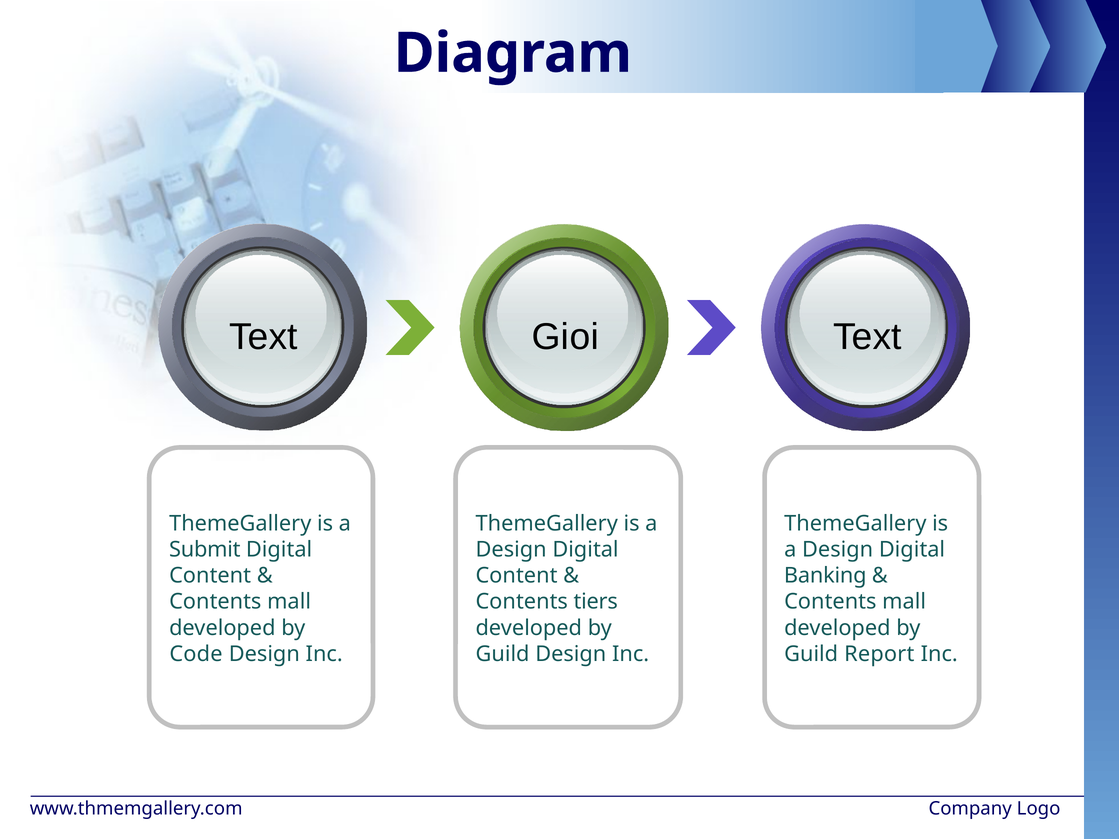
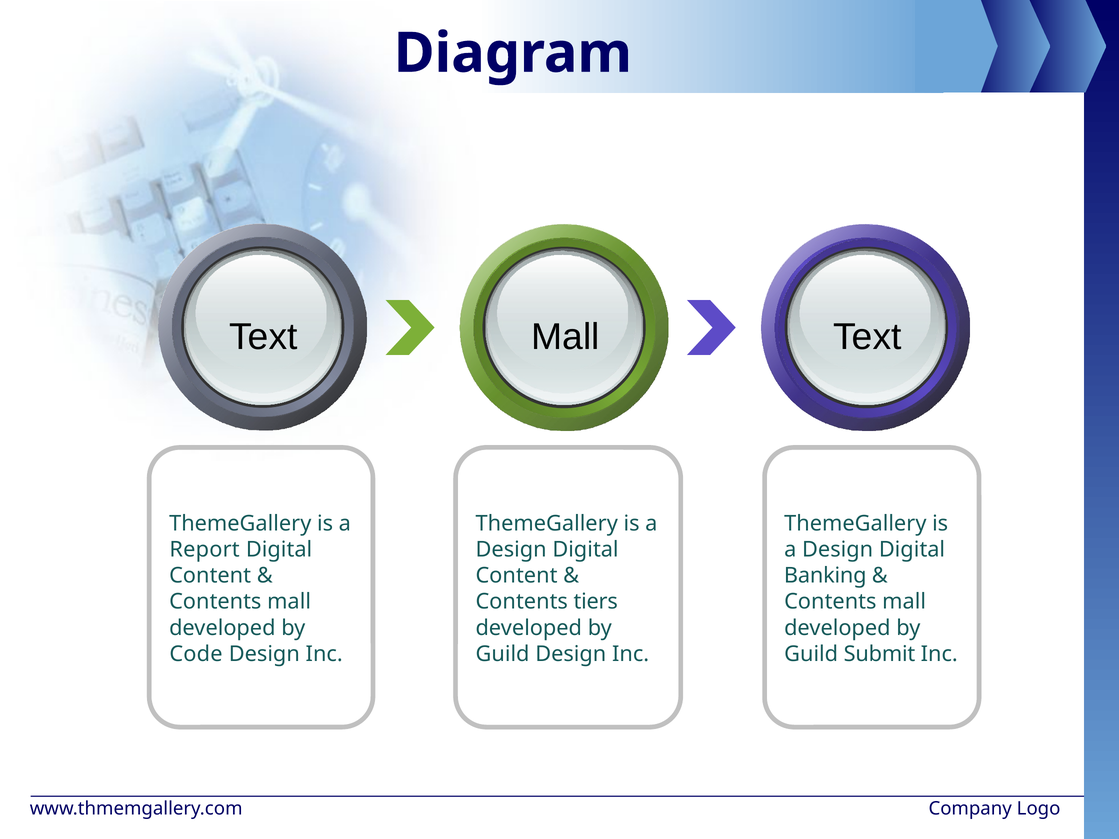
Text Gioi: Gioi -> Mall (565, 337)
Submit: Submit -> Report (205, 550)
Report: Report -> Submit (880, 654)
